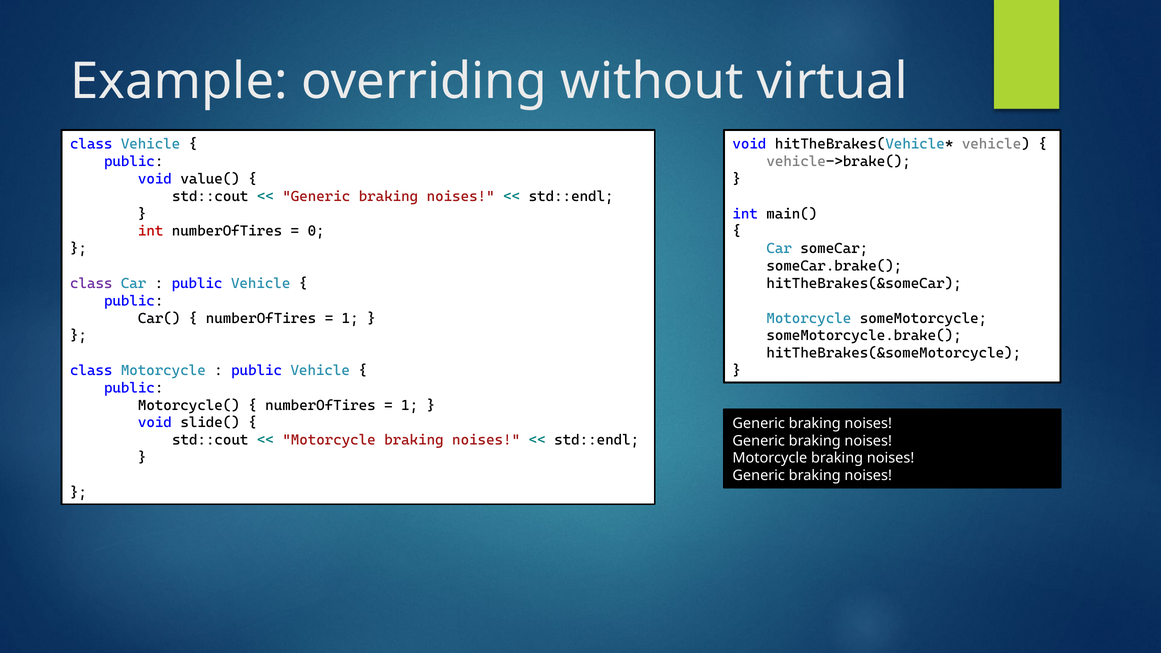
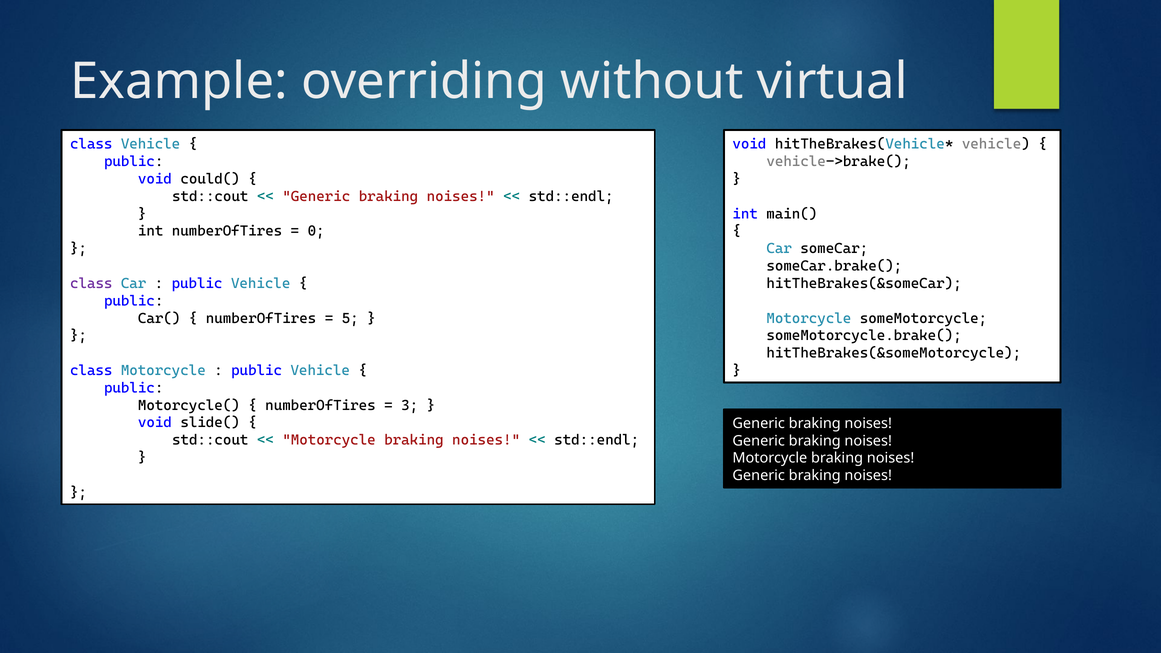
value(: value( -> could( (210, 179)
int colour: red -> black (151, 231)
1: 1 -> 5 (350, 318)
1: 1 -> 3 (410, 405)
